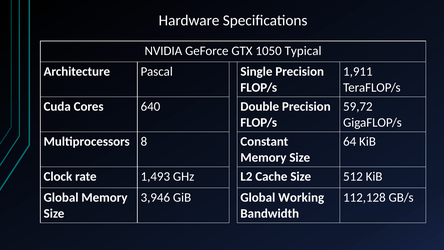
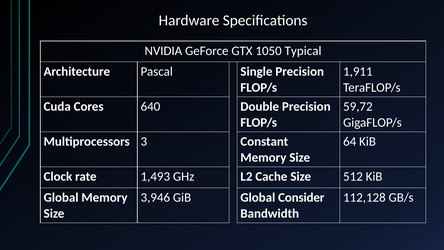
8: 8 -> 3 (144, 142)
Working: Working -> Consider (301, 197)
